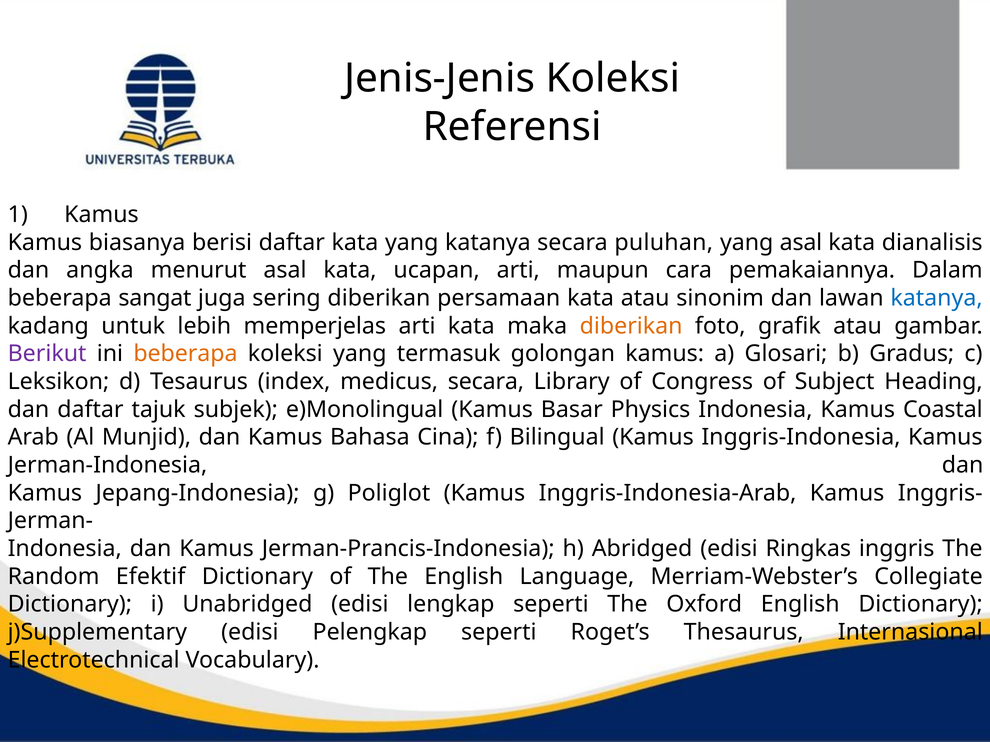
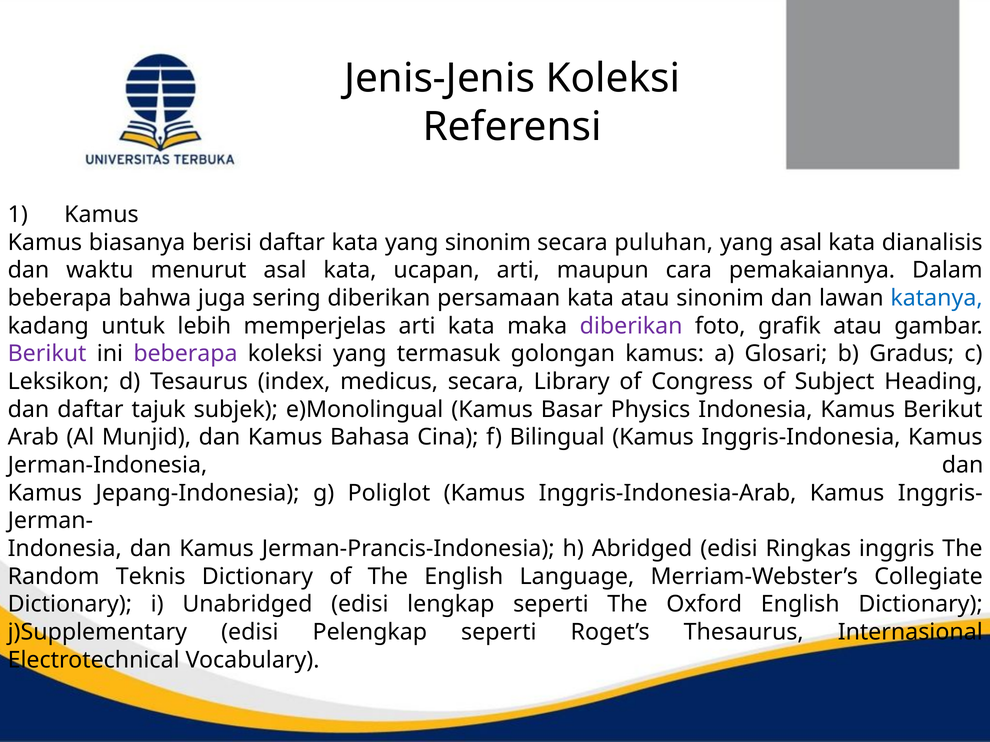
yang katanya: katanya -> sinonim (488, 243)
angka: angka -> waktu (100, 270)
sangat: sangat -> bahwa (155, 298)
diberikan colour: orange -> purple (631, 326)
beberapa colour: orange -> purple (185, 354)
Kamus Coastal: Coastal -> Berikut (943, 410)
Efektif: Efektif -> Teknis (151, 577)
